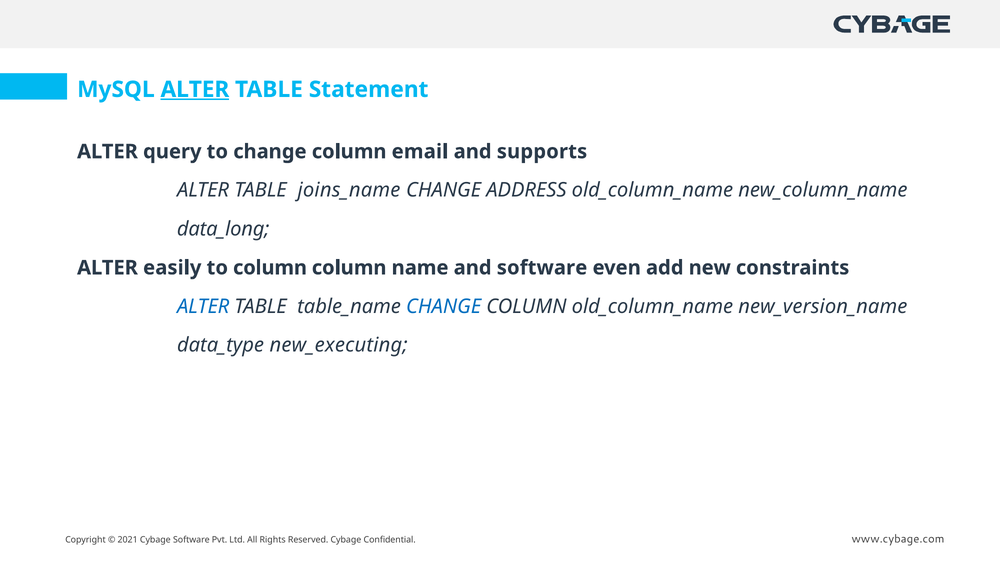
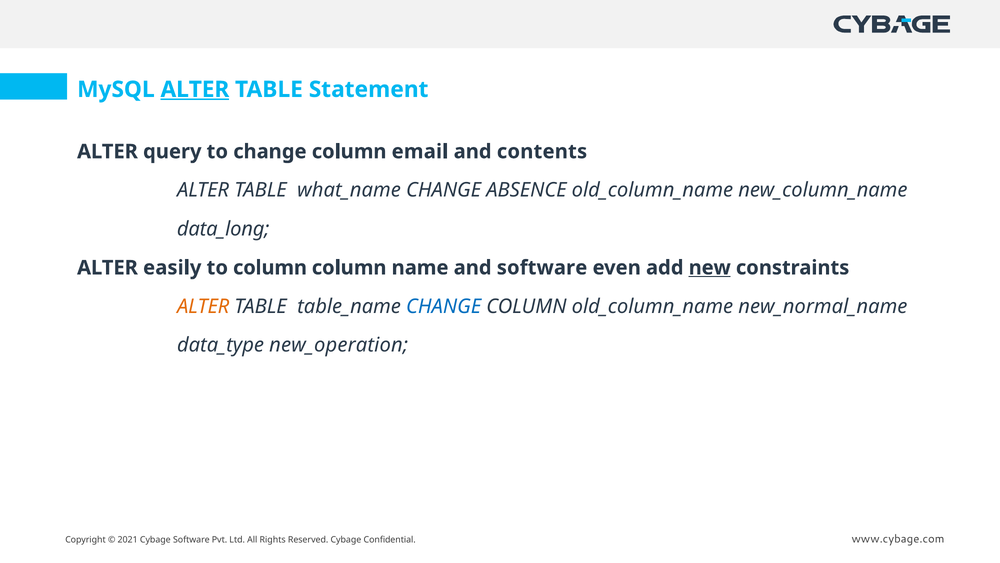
supports: supports -> contents (542, 151)
joins_name: joins_name -> what_name (349, 190)
ADDRESS: ADDRESS -> ABSENCE (526, 190)
new underline: none -> present (710, 268)
ALTER colour: blue -> orange (203, 306)
new_version_name: new_version_name -> new_normal_name (823, 306)
new_executing: new_executing -> new_operation (339, 345)
